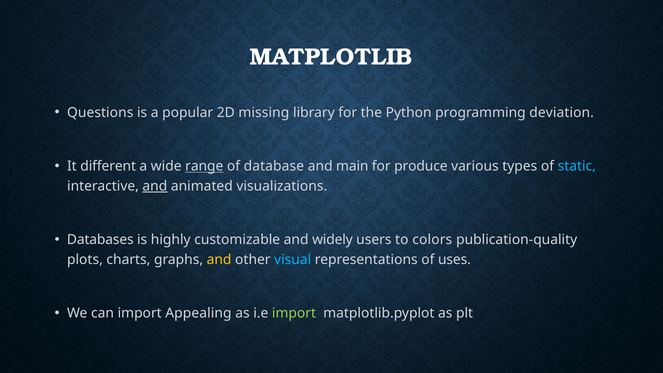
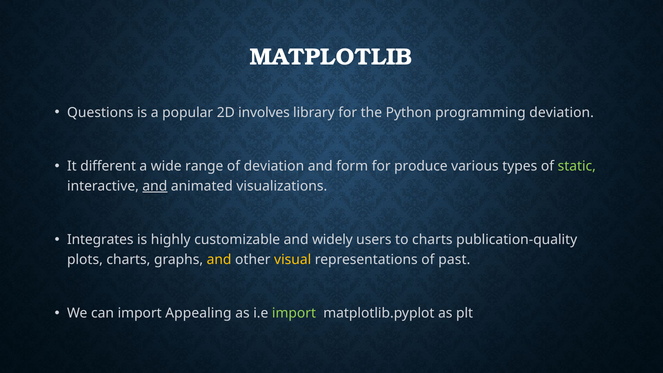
missing: missing -> involves (264, 113)
range underline: present -> none (204, 166)
of database: database -> deviation (274, 166)
main: main -> form (352, 166)
static colour: light blue -> light green (577, 166)
Databases: Databases -> Integrates (100, 240)
to colors: colors -> charts (432, 240)
visual colour: light blue -> yellow (293, 260)
uses: uses -> past (454, 260)
